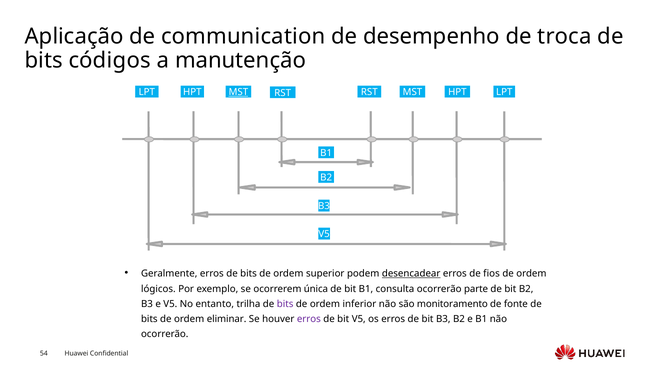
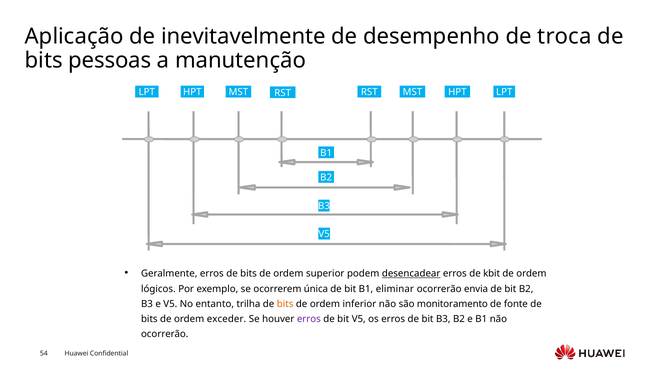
communication: communication -> inevitavelmente (243, 36)
códigos: códigos -> pessoas (110, 60)
MST underline: present -> none (238, 92)
fios: fios -> kbit (492, 273)
consulta: consulta -> eliminar (395, 288)
parte: parte -> envia (476, 288)
bits colour: purple -> orange (285, 304)
eliminar: eliminar -> exceder (226, 319)
